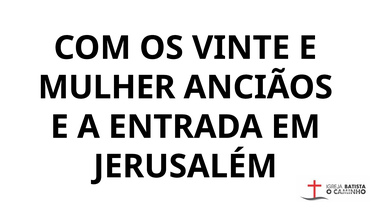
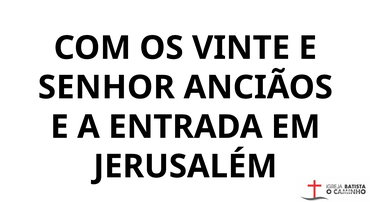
MULHER: MULHER -> SENHOR (106, 87)
